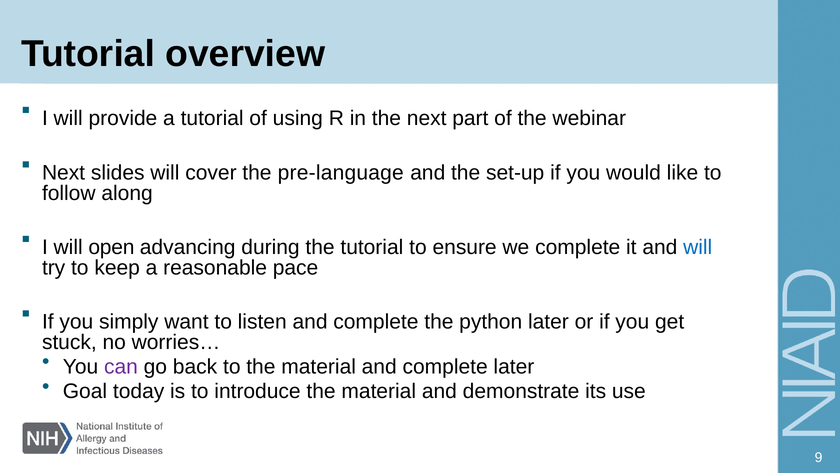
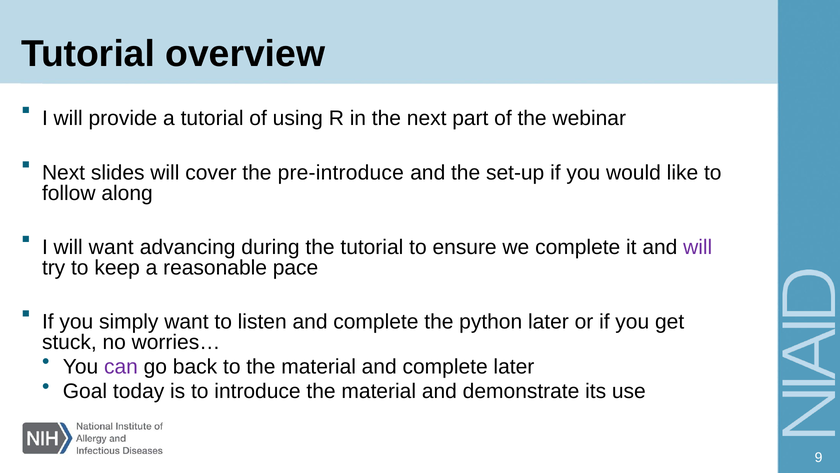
pre-language: pre-language -> pre-introduce (341, 173)
will open: open -> want (111, 247)
will colour: blue -> purple (698, 247)
